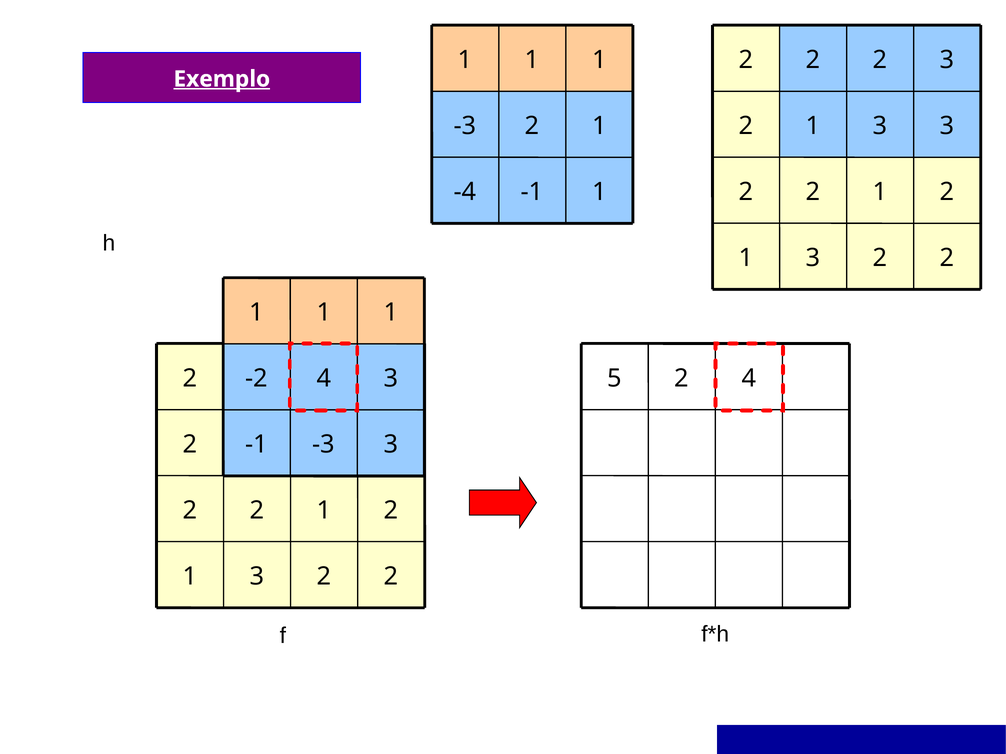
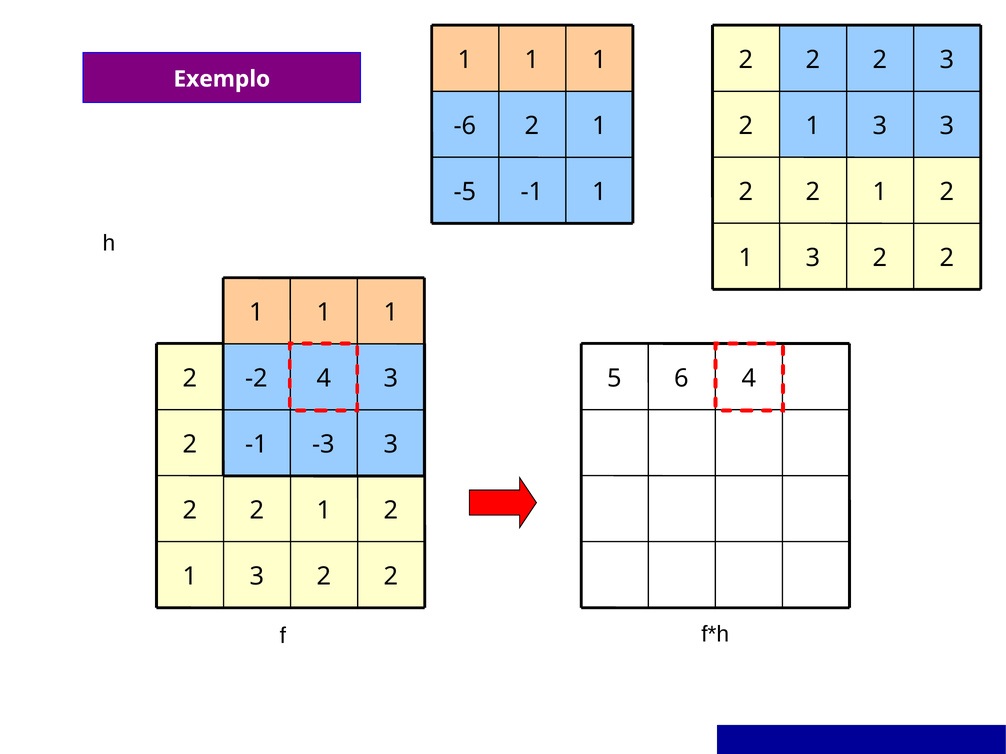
Exemplo underline: present -> none (222, 79)
-3: -3 -> -6 (465, 126)
-4: -4 -> -5 (465, 192)
2: 2 -> 6 (682, 378)
